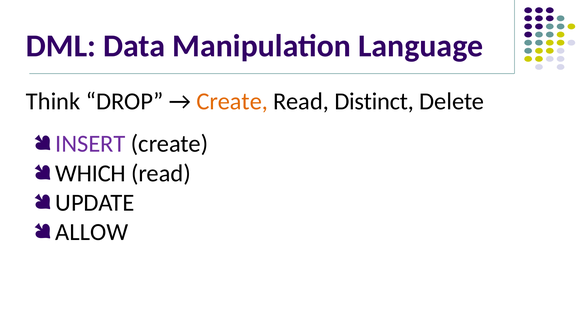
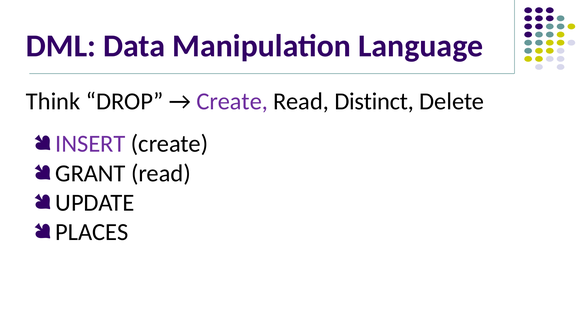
Create colour: orange -> purple (232, 101)
WHICH: WHICH -> GRANT (90, 173)
ALLOW: ALLOW -> PLACES (92, 232)
